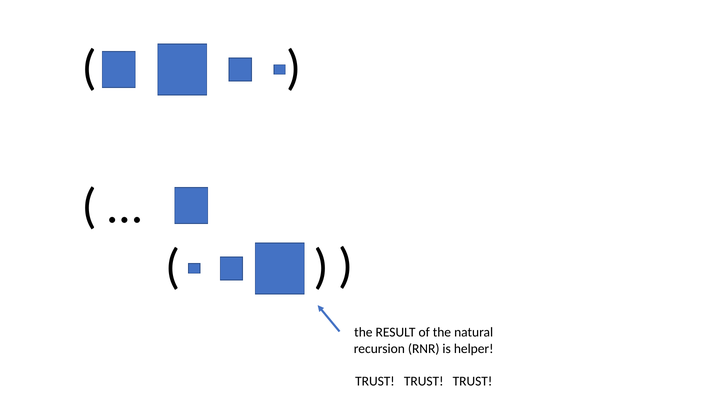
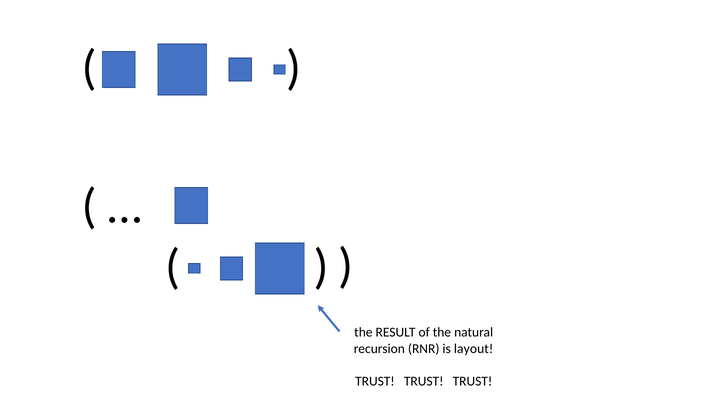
helper: helper -> layout (474, 349)
